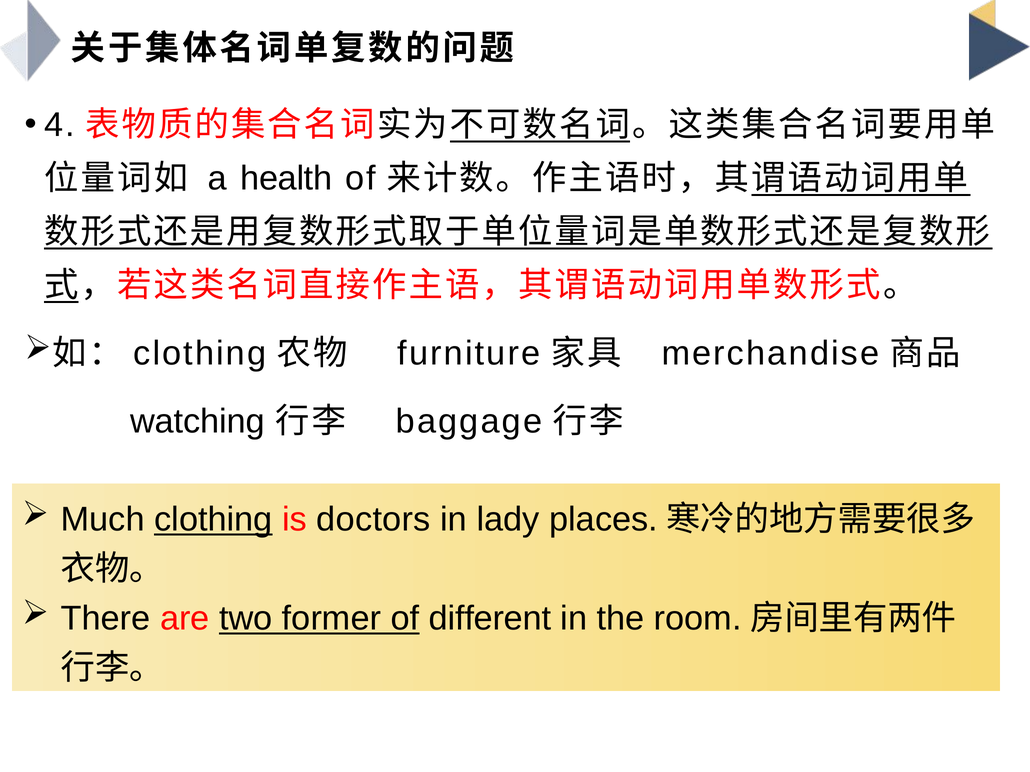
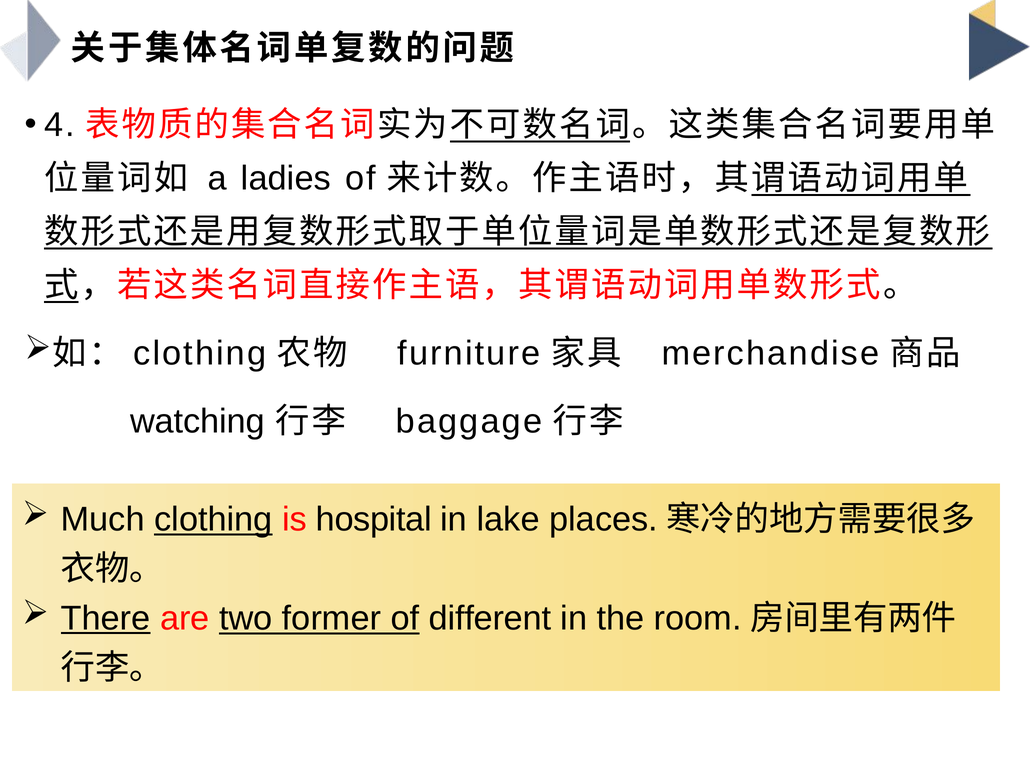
health: health -> ladies (286, 179)
doctors: doctors -> hospital (374, 520)
lady: lady -> lake (508, 520)
There underline: none -> present (106, 619)
